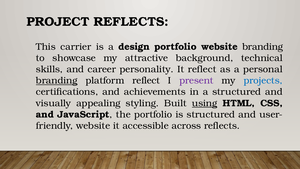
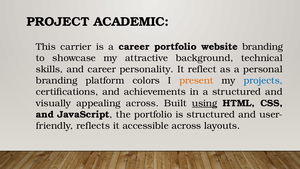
PROJECT REFLECTS: REFLECTS -> ACADEMIC (131, 22)
a design: design -> career (134, 47)
branding underline: present -> none (57, 81)
platform reflect: reflect -> colors (146, 81)
present colour: purple -> orange (196, 81)
appealing styling: styling -> across (142, 103)
website: website -> reflects (93, 126)
across reflects: reflects -> layouts (222, 126)
